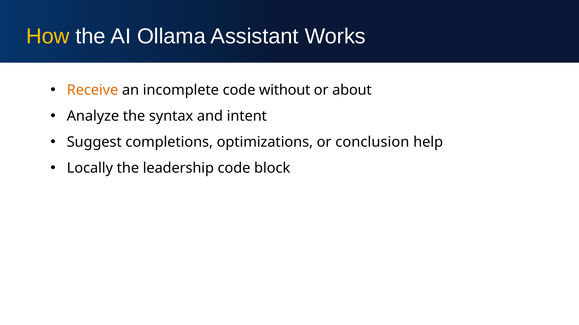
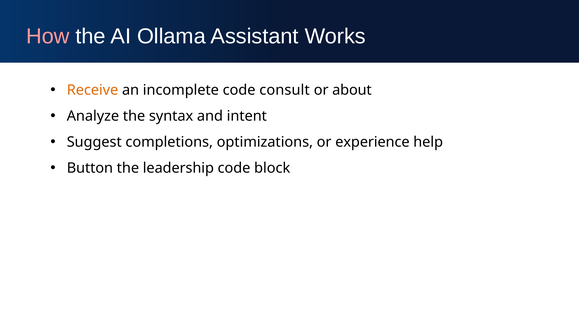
How colour: yellow -> pink (48, 36)
without: without -> consult (285, 90)
conclusion: conclusion -> experience (372, 142)
Locally: Locally -> Button (90, 169)
